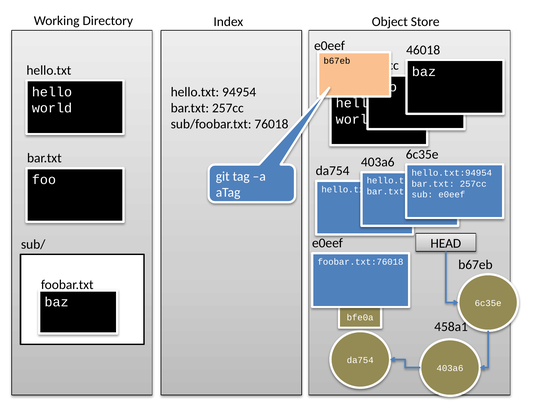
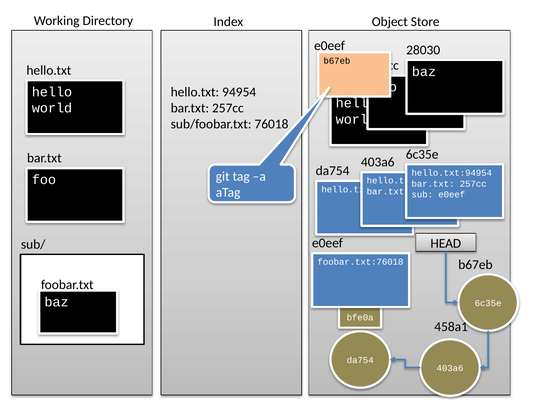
46018: 46018 -> 28030 (423, 50)
